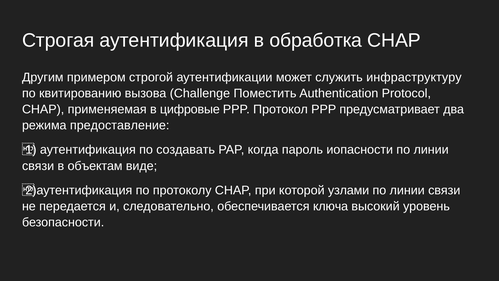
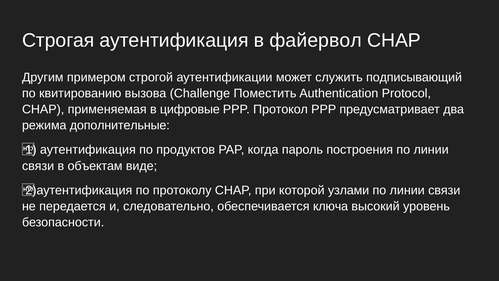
обработка: обработка -> файервол (316, 40)
инфраструктуру: инфраструктуру -> подписывающий (414, 77)
предоставление: предоставление -> дополнительные (120, 125)
создавать: создавать -> продуктов (186, 150)
иопасности: иопасности -> построения (360, 150)
